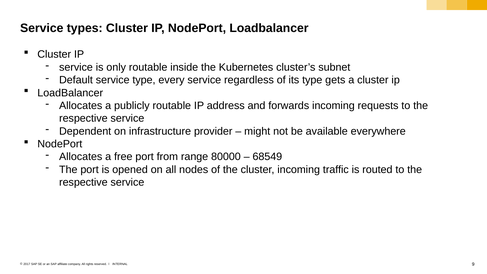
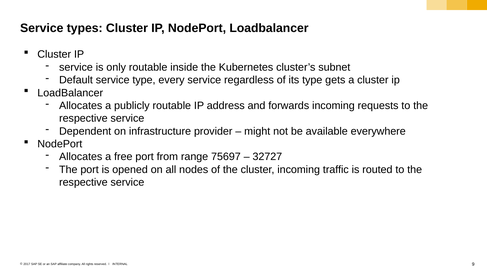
80000: 80000 -> 75697 (226, 157)
68549: 68549 -> 32727 (267, 157)
